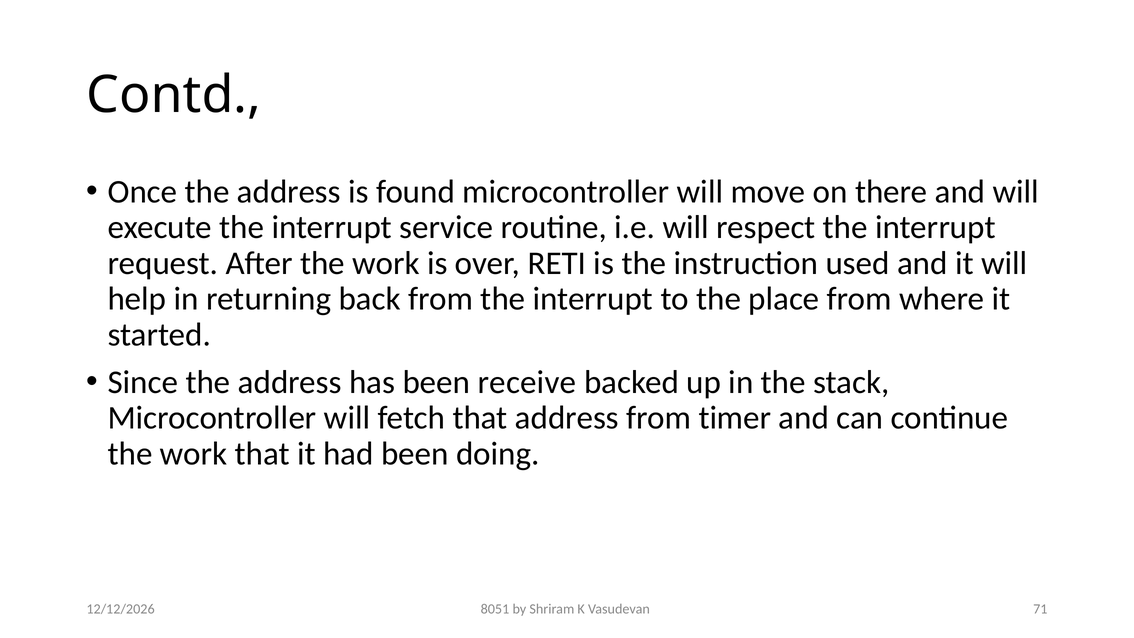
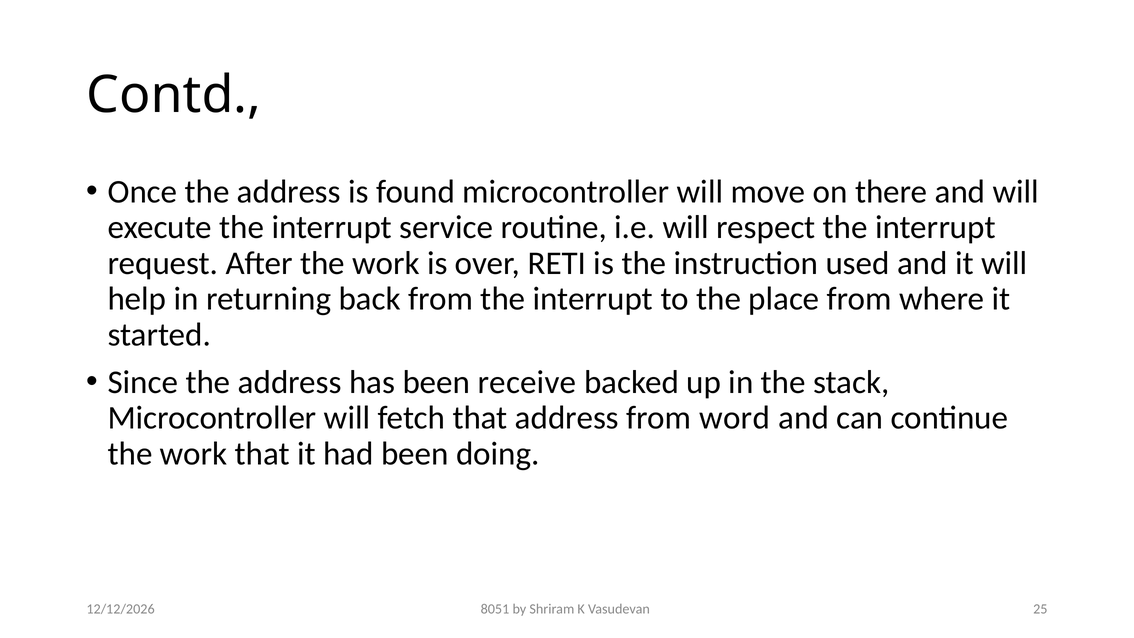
timer: timer -> word (735, 418)
71: 71 -> 25 (1040, 609)
